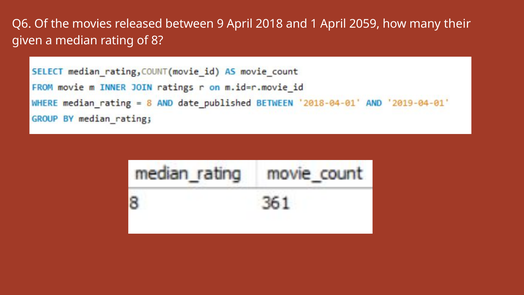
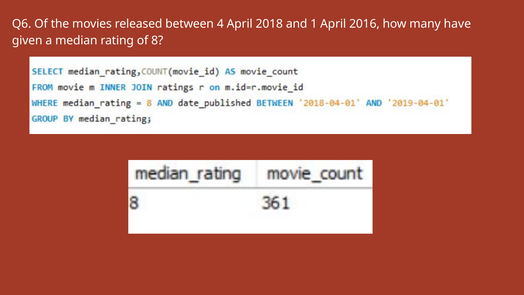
9: 9 -> 4 (220, 24)
2059: 2059 -> 2016 (364, 24)
their: their -> have (457, 24)
